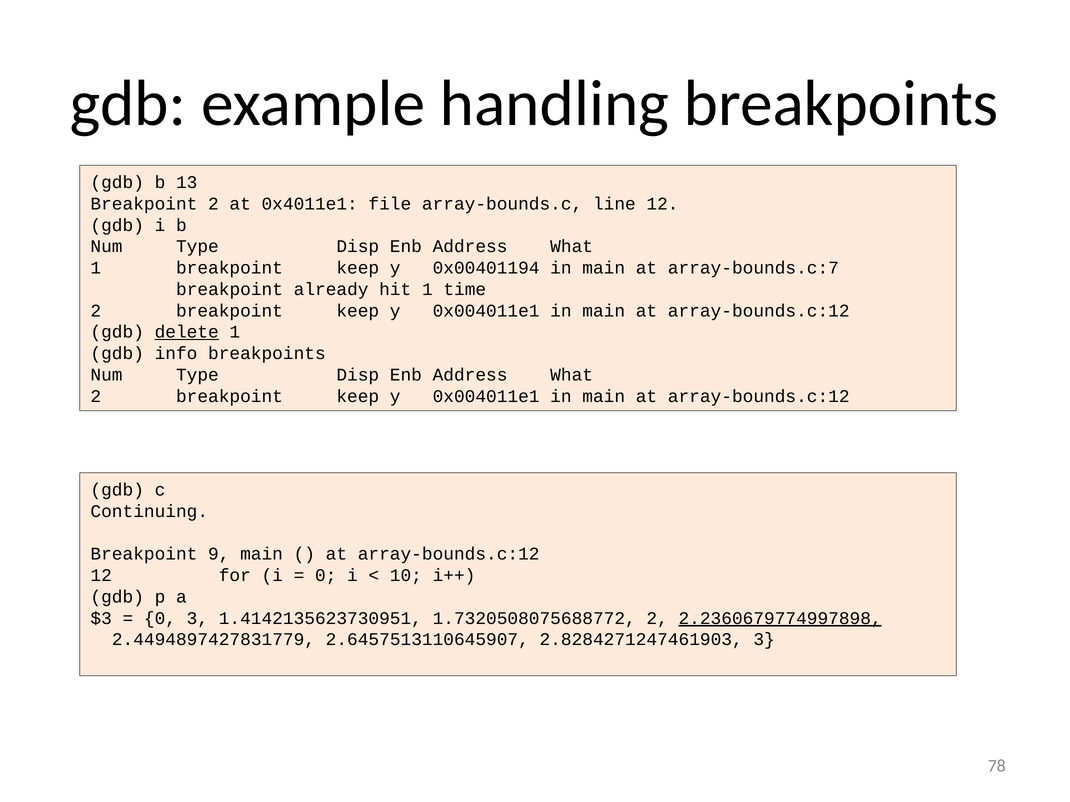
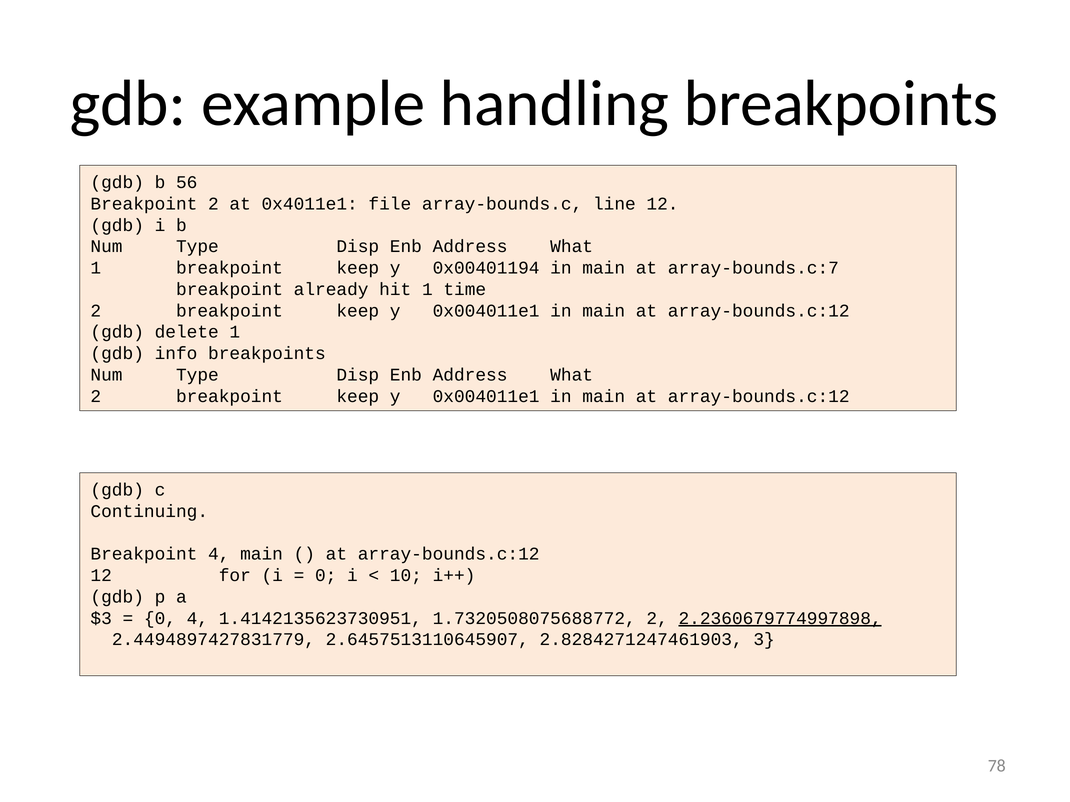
13: 13 -> 56 (187, 182)
delete underline: present -> none (187, 332)
Breakpoint 9: 9 -> 4 (219, 554)
0 3: 3 -> 4 (197, 619)
